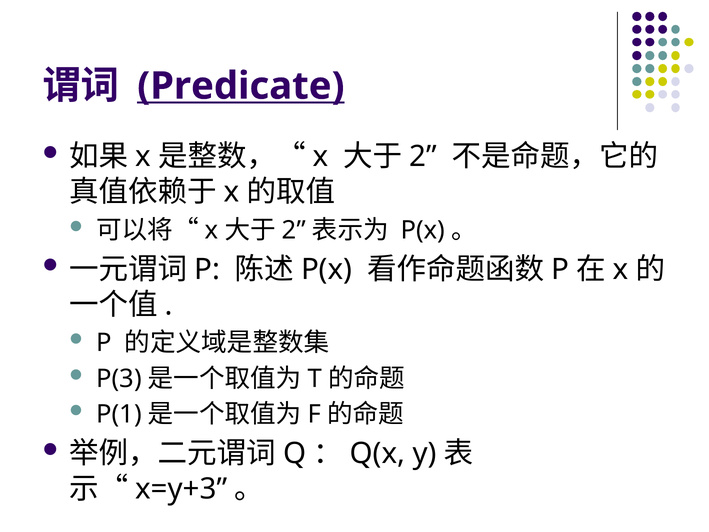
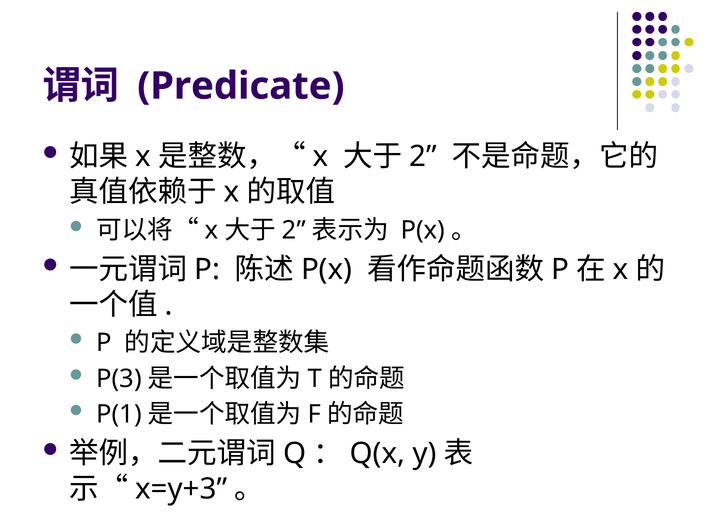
Predicate underline: present -> none (241, 86)
